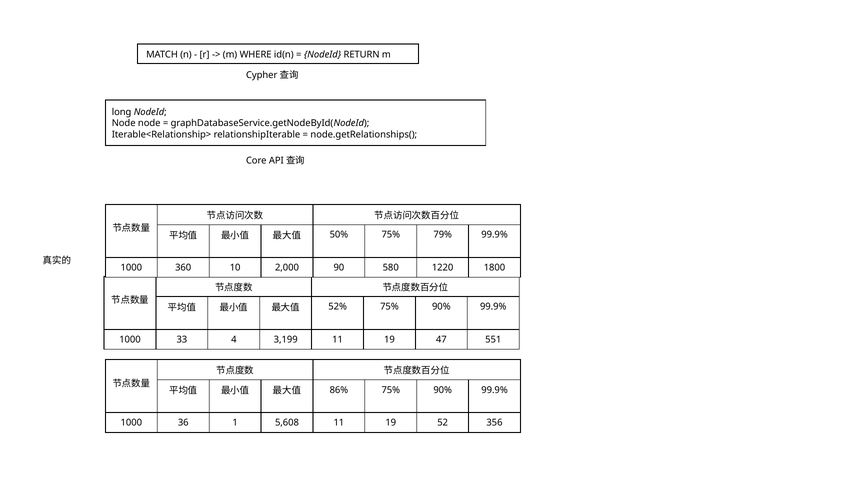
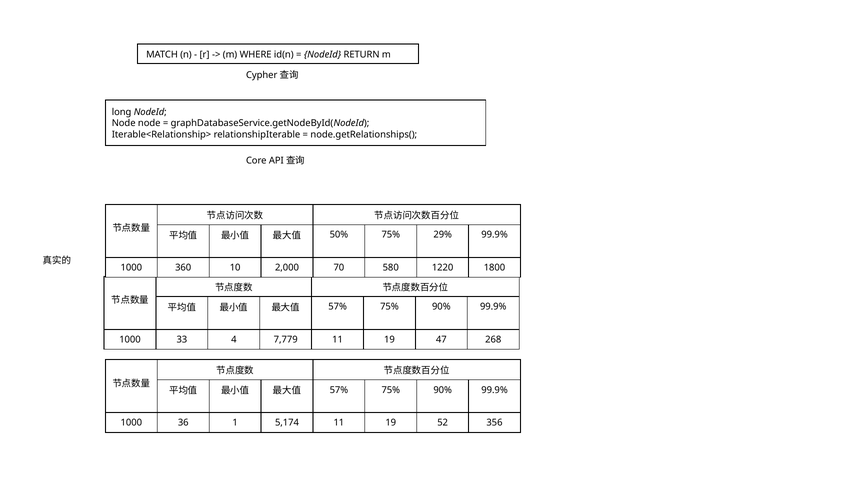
79%: 79% -> 29% (443, 235)
90: 90 -> 70 (339, 267)
52%: 52% -> 57% (338, 306)
3,199: 3,199 -> 7,779 (286, 339)
551: 551 -> 268 (493, 339)
86%: 86% -> 57% (339, 389)
5,608: 5,608 -> 5,174 (287, 422)
